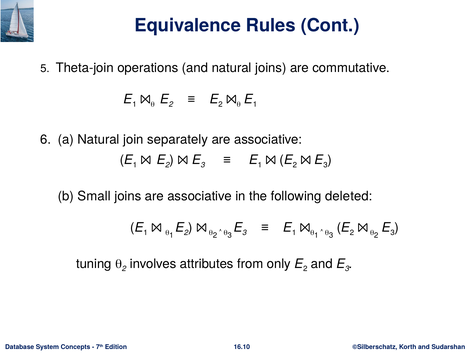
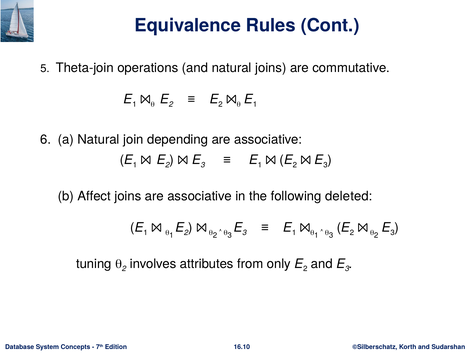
separately: separately -> depending (178, 139)
Small: Small -> Affect (94, 196)
